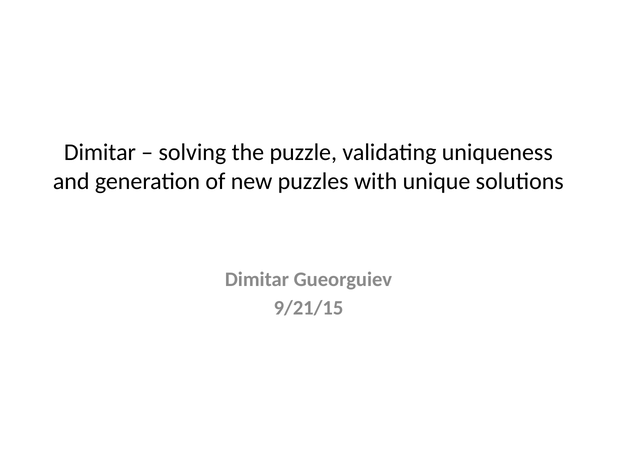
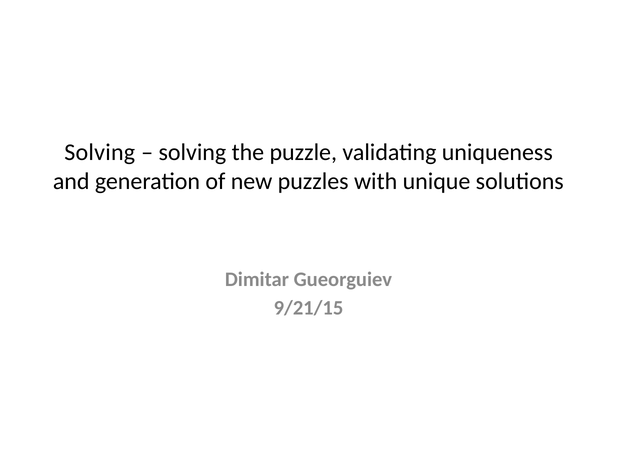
Dimitar: Dimitar -> Solving (100, 152)
